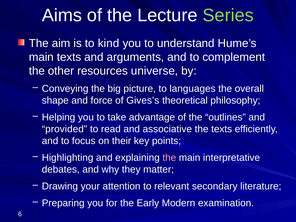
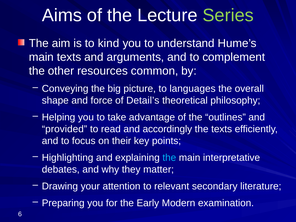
universe: universe -> common (155, 71)
Gives’s: Gives’s -> Detail’s (143, 100)
associative: associative -> accordingly (167, 129)
the colour: pink -> light blue (169, 158)
